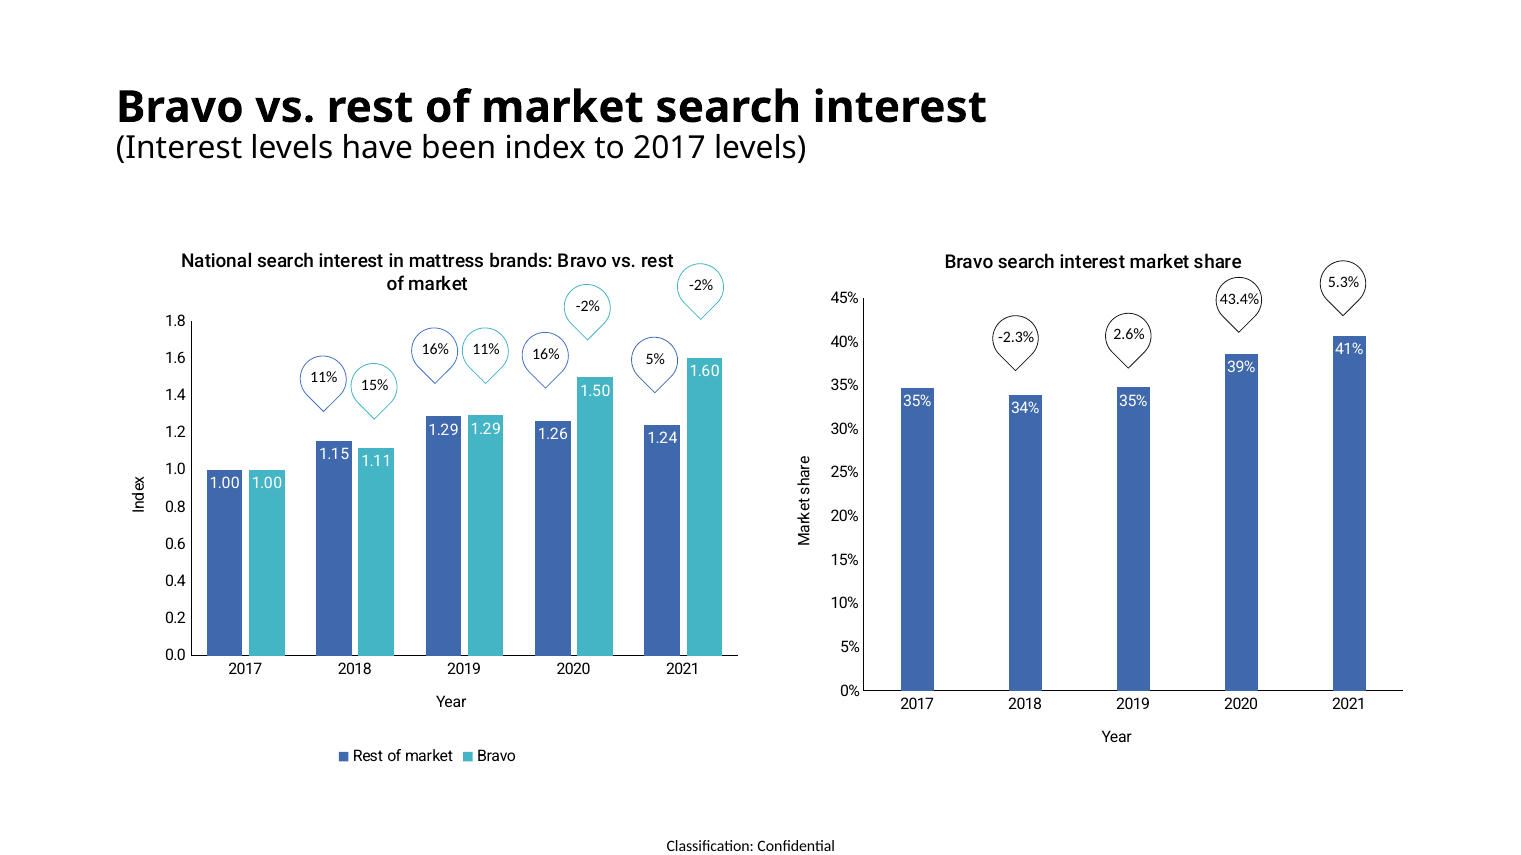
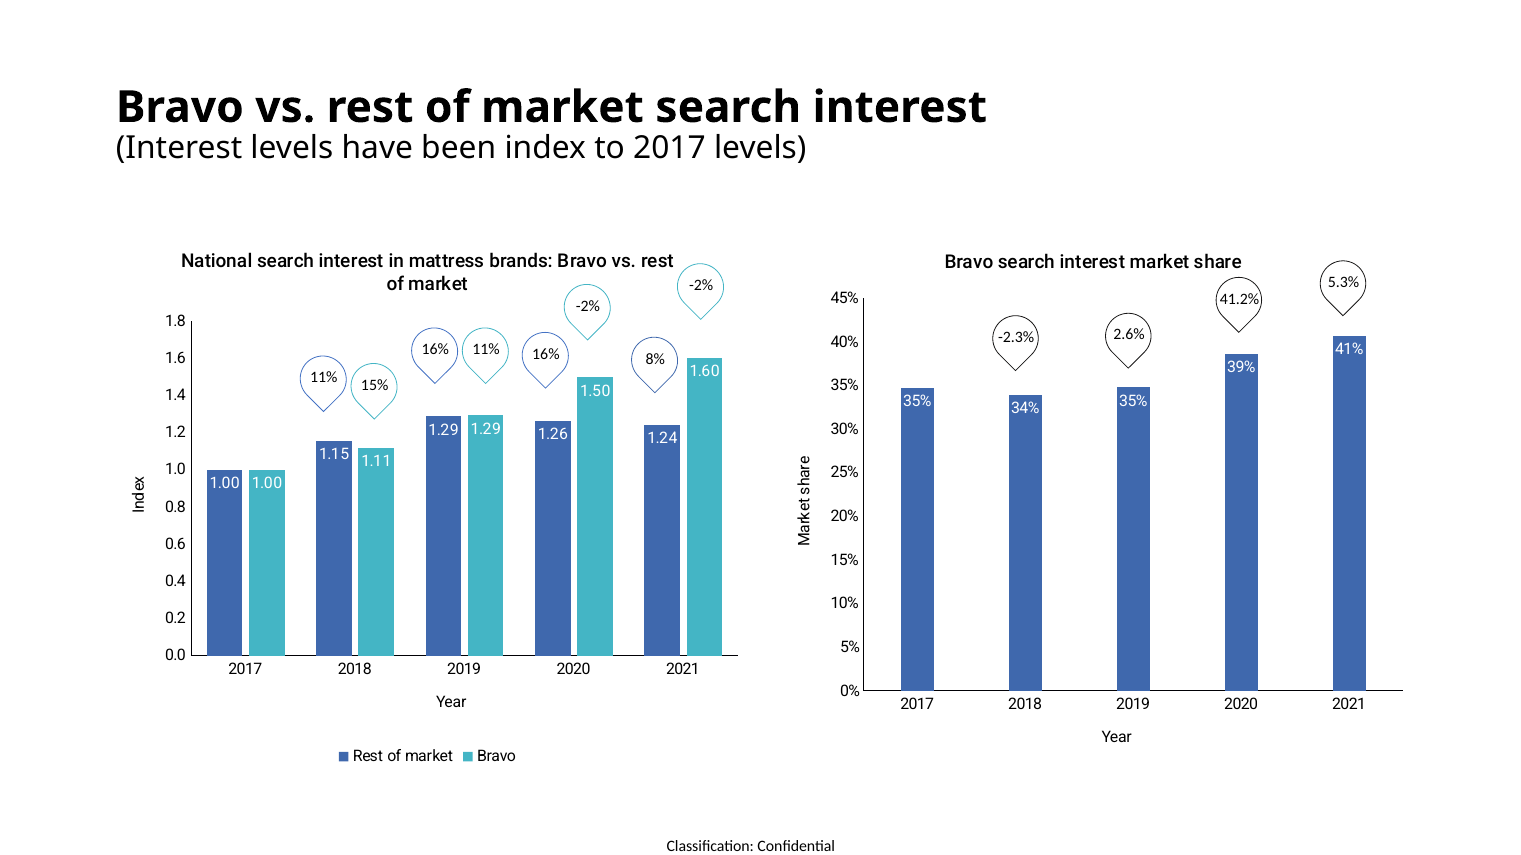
43.4%: 43.4% -> 41.2% (1239, 299)
5%: 5% -> 8% (655, 359)
